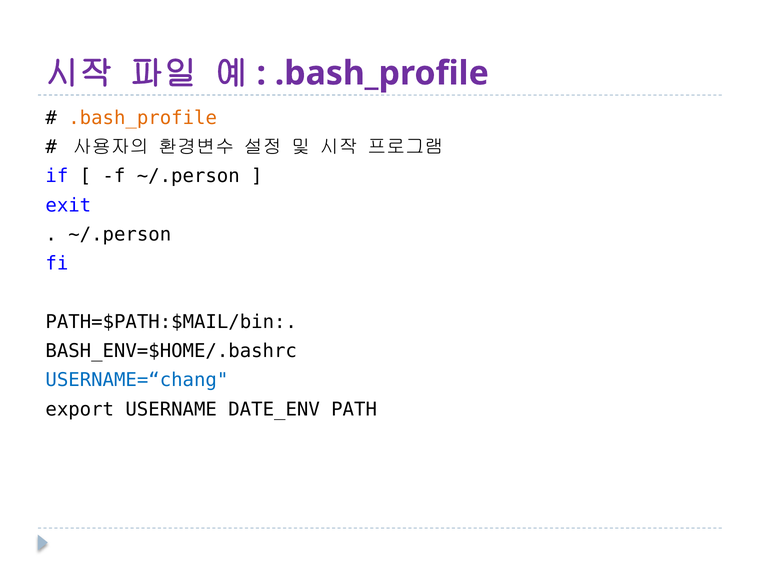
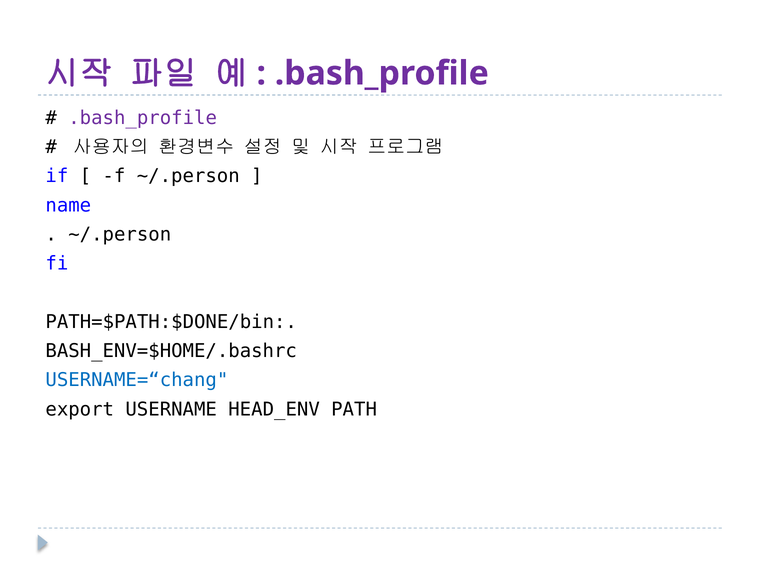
.bash_profile colour: orange -> purple (143, 118)
exit: exit -> name (68, 205)
PATH=$PATH:$MAIL/bin: PATH=$PATH:$MAIL/bin -> PATH=$PATH:$DONE/bin (171, 322)
DATE_ENV: DATE_ENV -> HEAD_ENV (274, 409)
